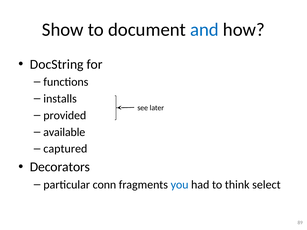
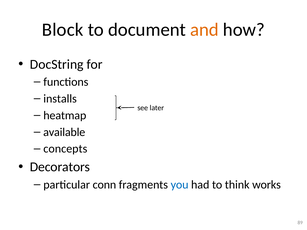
Show: Show -> Block (63, 30)
and colour: blue -> orange (204, 30)
provided: provided -> heatmap (65, 115)
captured: captured -> concepts (65, 149)
select: select -> works (266, 185)
